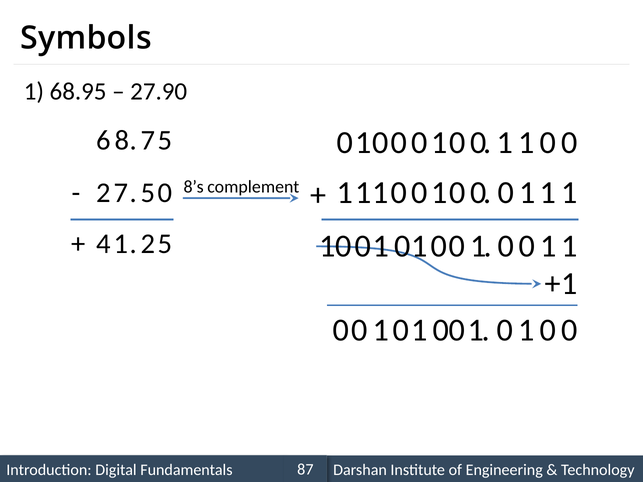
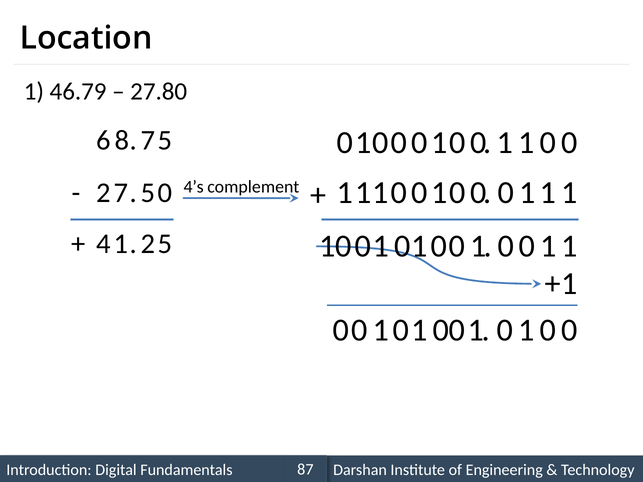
Symbols: Symbols -> Location (86, 38)
68.95: 68.95 -> 46.79 (78, 91)
27.90: 27.90 -> 27.80 (159, 91)
8’s: 8’s -> 4’s (194, 187)
